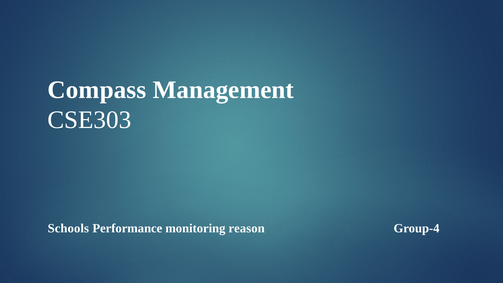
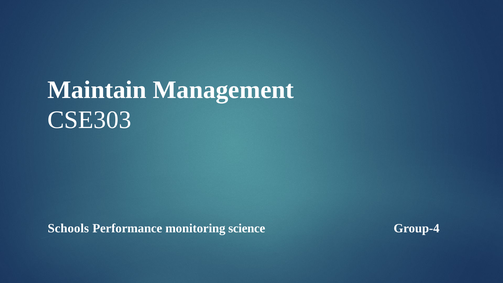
Compass: Compass -> Maintain (97, 90)
reason: reason -> science (247, 228)
